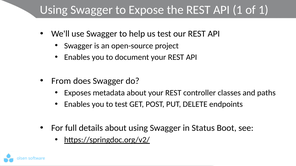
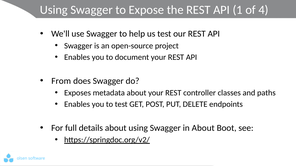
of 1: 1 -> 4 (263, 10)
in Status: Status -> About (203, 128)
